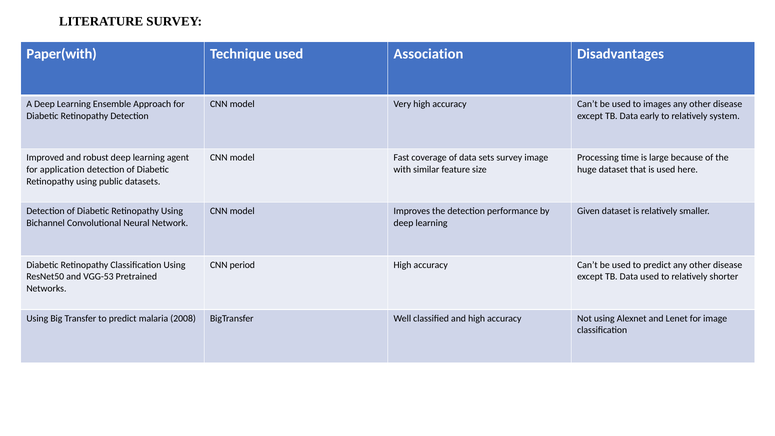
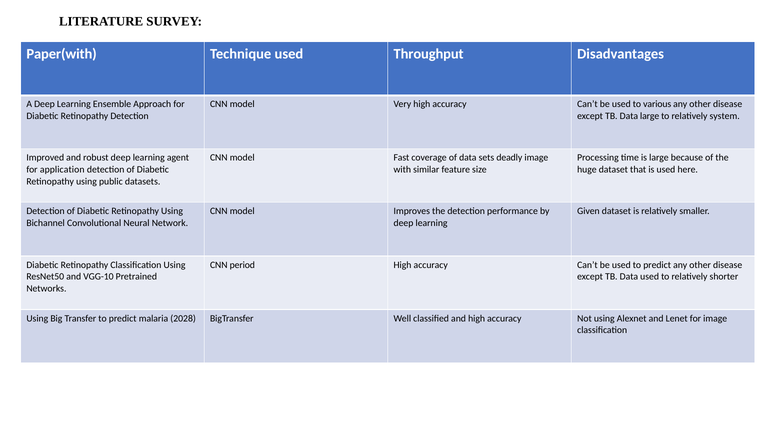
Association: Association -> Throughput (429, 54)
images: images -> various (657, 104)
Data early: early -> large (650, 116)
sets survey: survey -> deadly (509, 158)
VGG-53: VGG-53 -> VGG-10 (98, 277)
2008: 2008 -> 2028 (183, 318)
